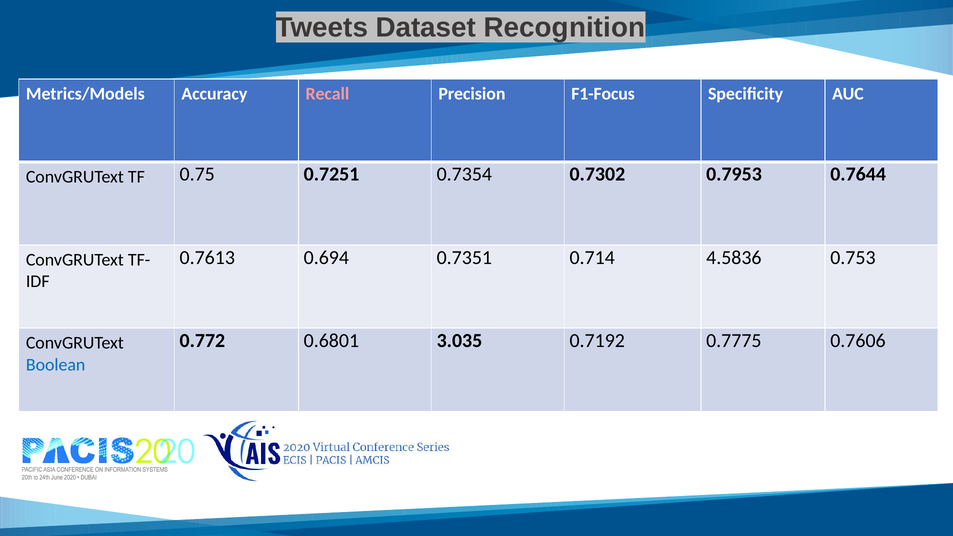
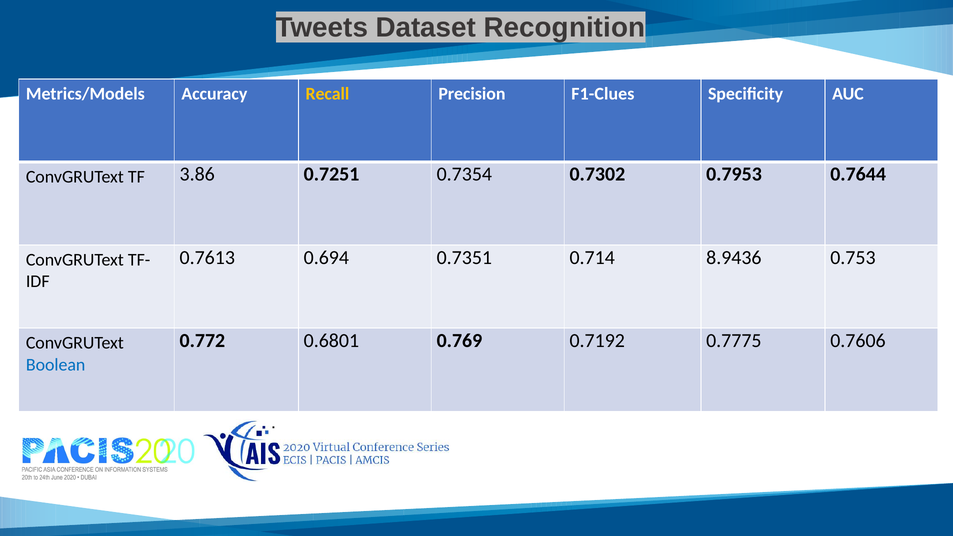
Recall colour: pink -> yellow (327, 94)
F1-Focus: F1-Focus -> F1-Clues (603, 94)
0.75: 0.75 -> 3.86 (197, 174)
4.5836: 4.5836 -> 8.9436 (734, 258)
3.035: 3.035 -> 0.769 (459, 341)
